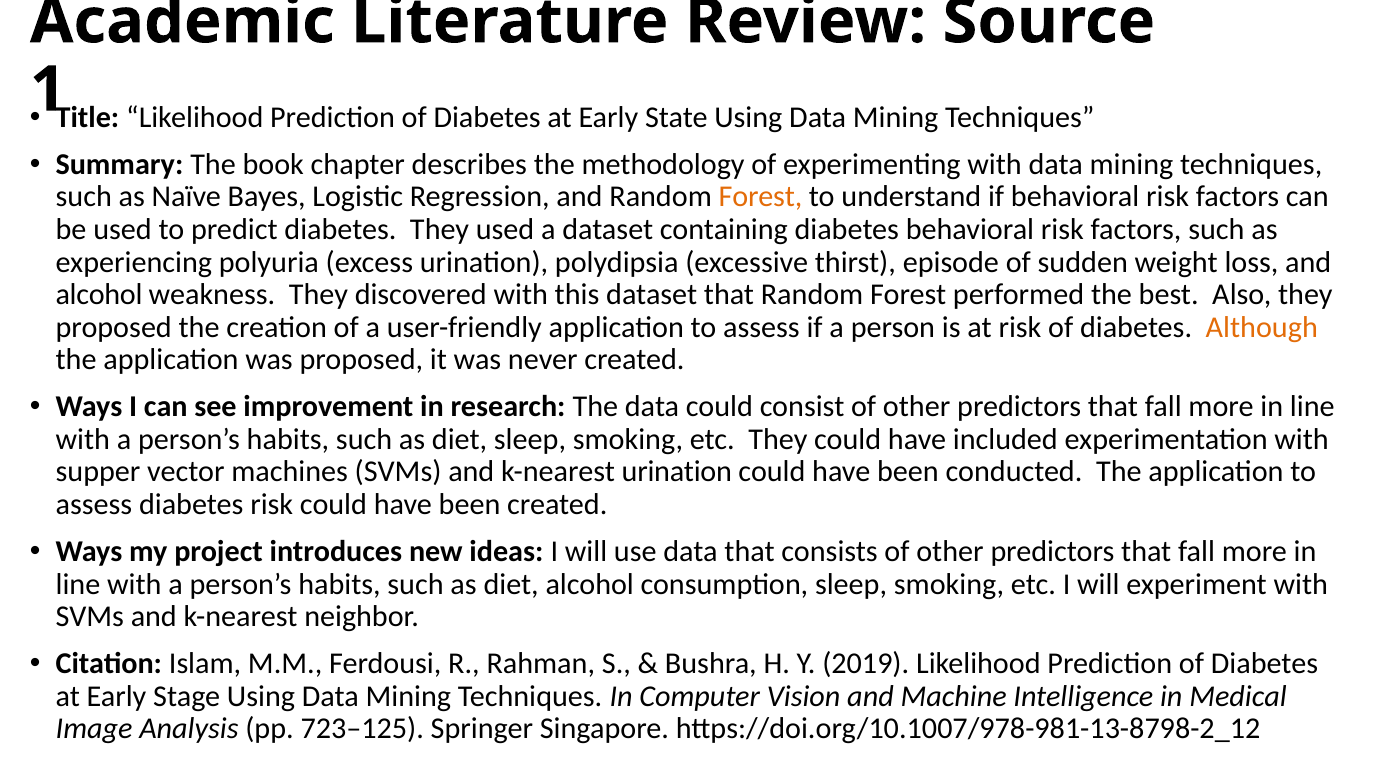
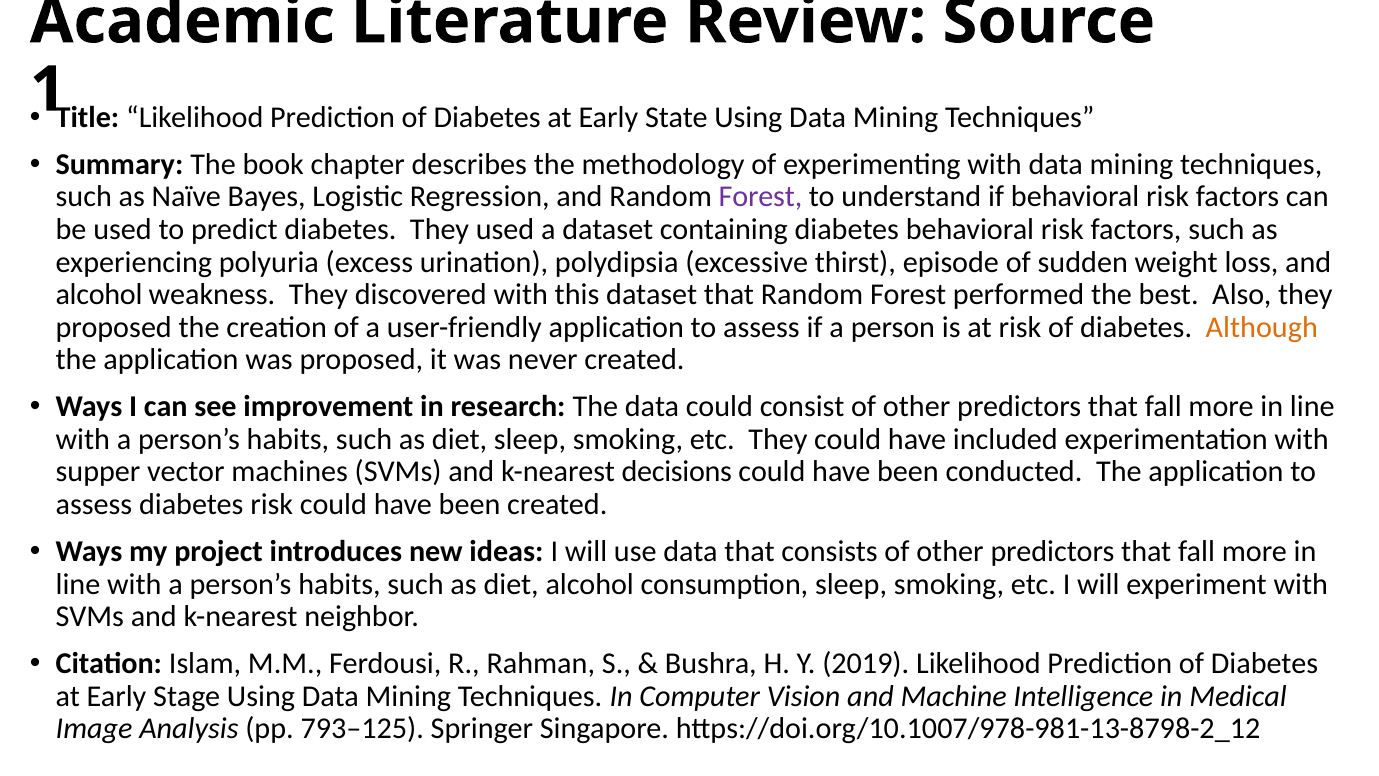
Forest colour: orange -> purple (760, 197)
k-nearest urination: urination -> decisions (677, 472)
723–125: 723–125 -> 793–125 (362, 729)
